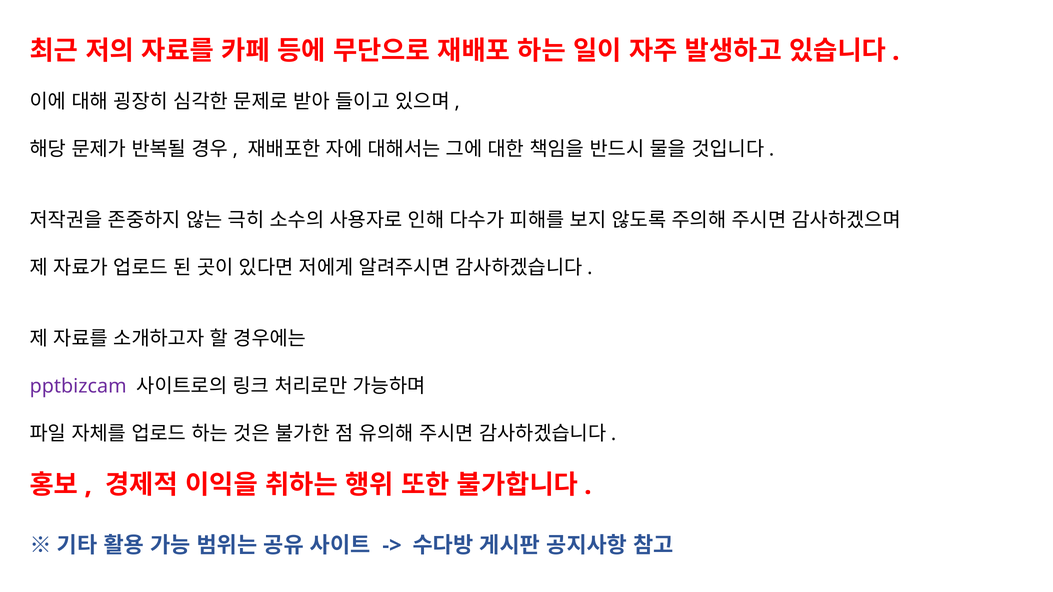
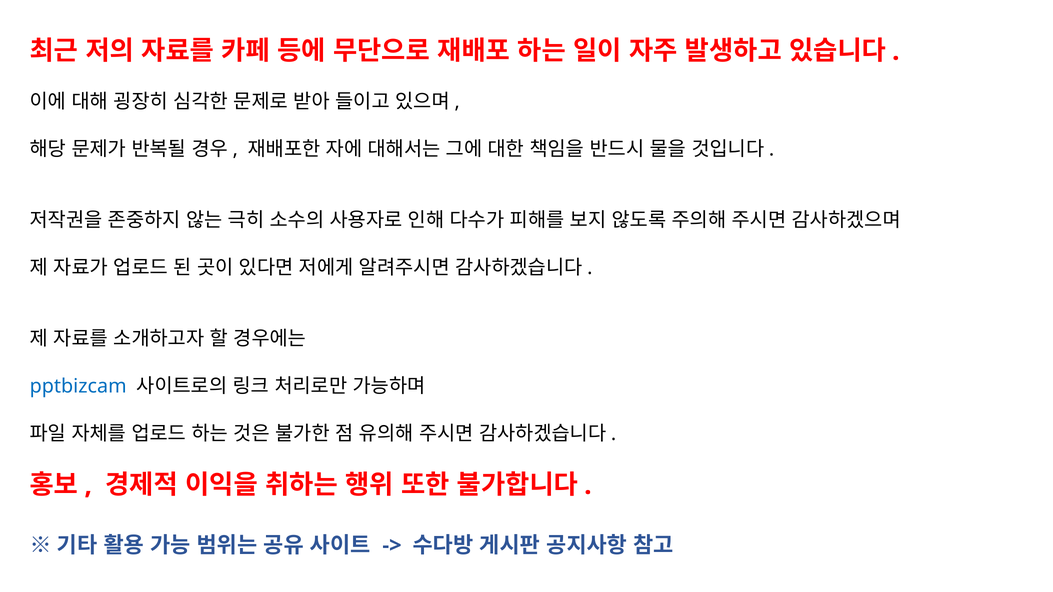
pptbizcam colour: purple -> blue (78, 386)
